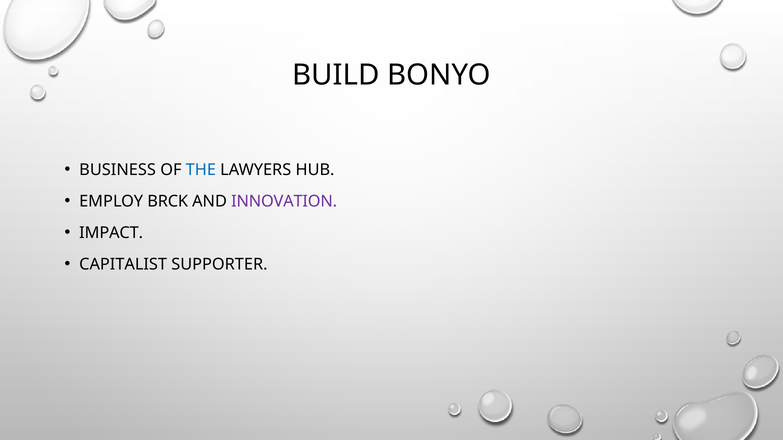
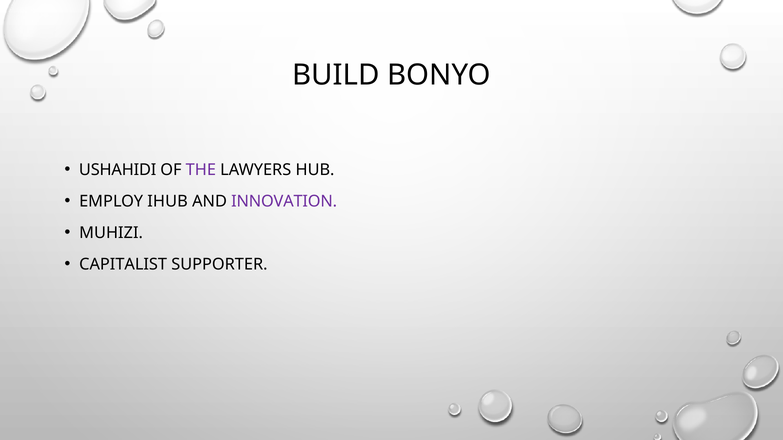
BUSINESS: BUSINESS -> USHAHIDI (118, 170)
THE colour: blue -> purple (201, 170)
BRCK: BRCK -> IHUB (168, 201)
IMPACT: IMPACT -> MUHIZI (111, 233)
